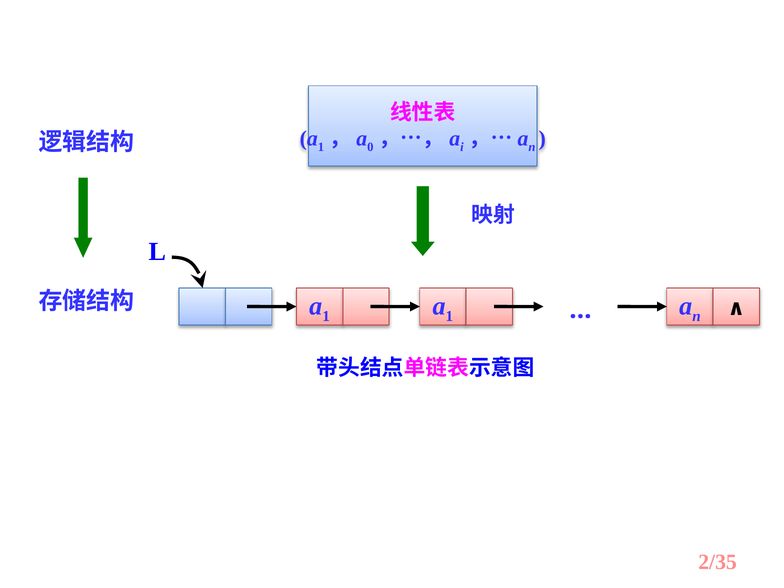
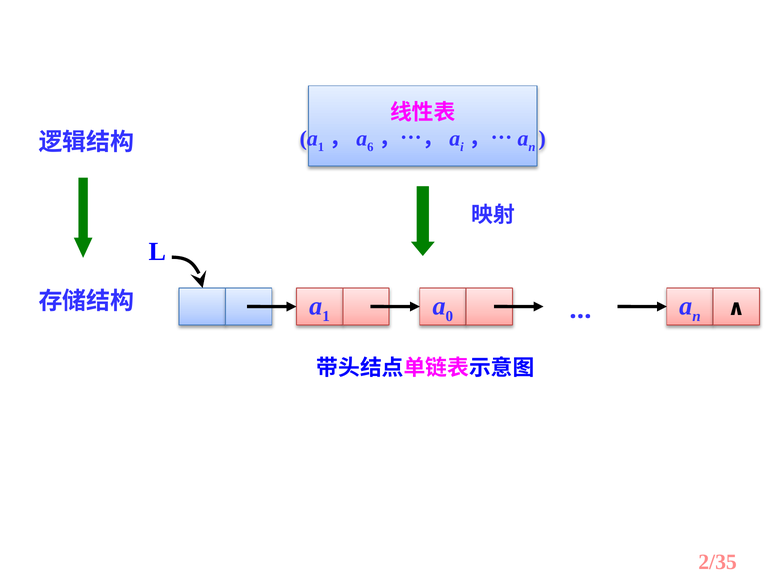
0: 0 -> 6 (370, 147)
1: 1 -> 0 (449, 316)
